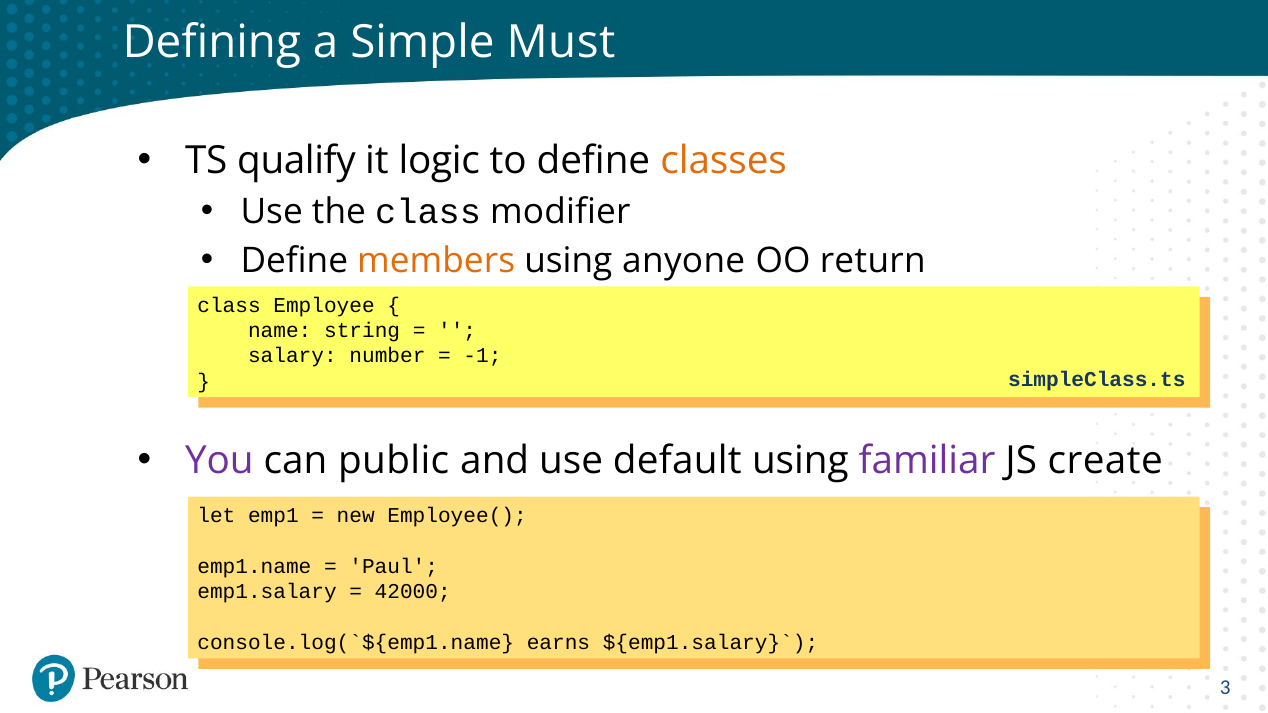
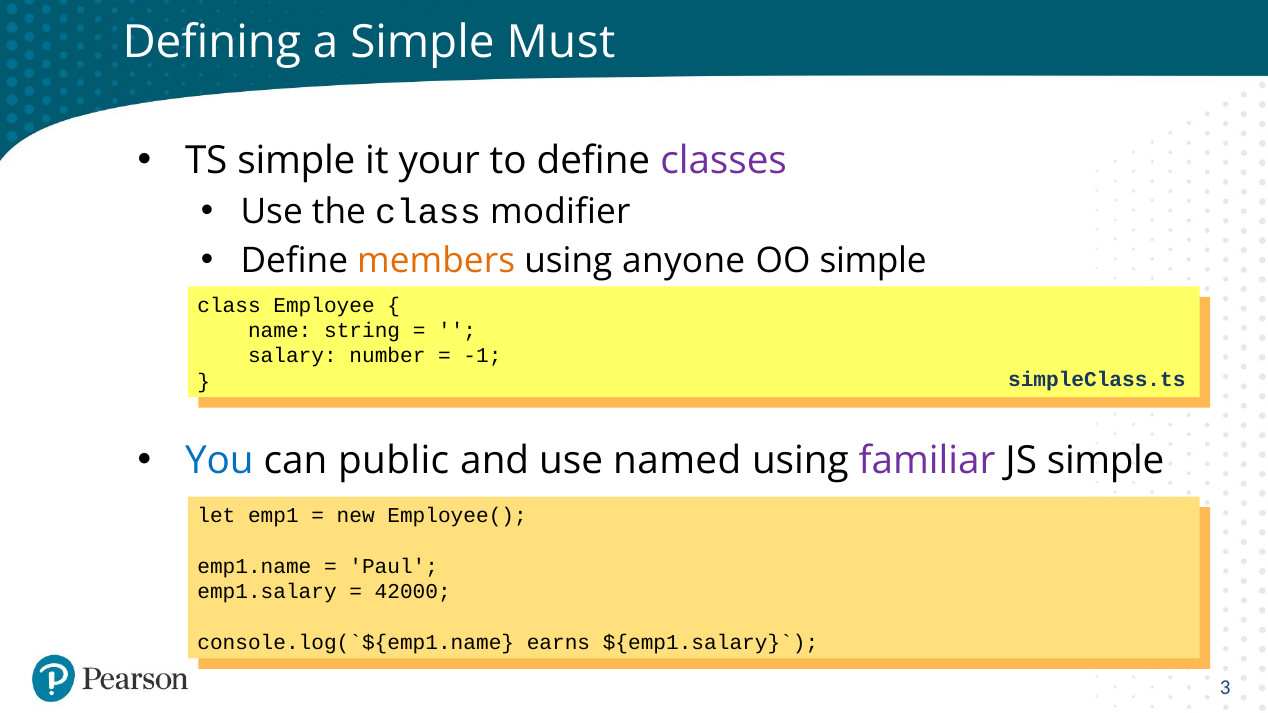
TS qualify: qualify -> simple (296, 160)
logic: logic -> your (439, 160)
classes colour: orange -> purple (724, 160)
OO return: return -> simple (873, 261)
You colour: purple -> blue (219, 461)
default: default -> named (677, 461)
JS create: create -> simple (1106, 461)
